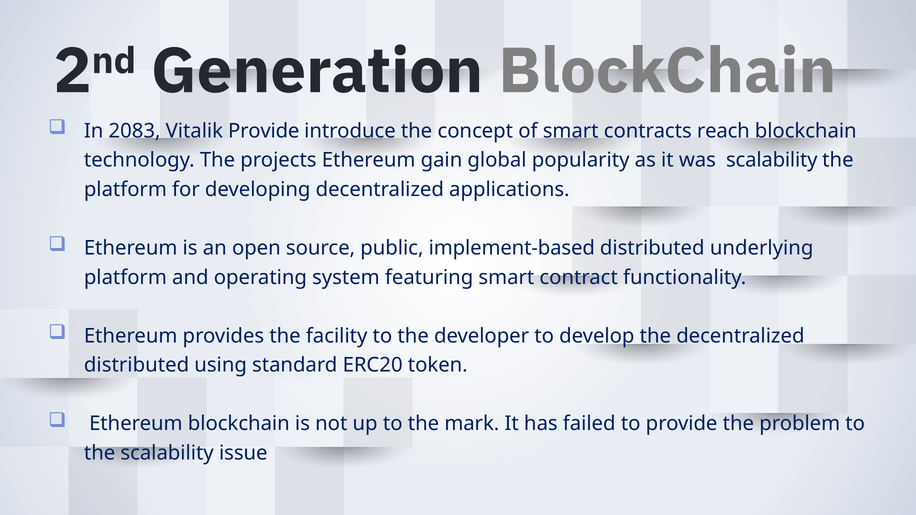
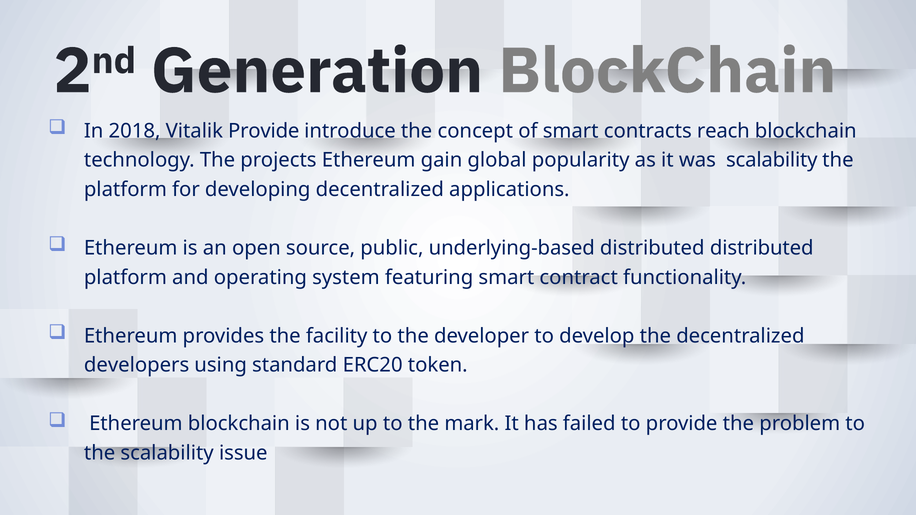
2083: 2083 -> 2018 (135, 131)
implement-based: implement-based -> underlying-based (512, 248)
distributed underlying: underlying -> distributed (762, 248)
distributed: distributed -> developers (137, 365)
